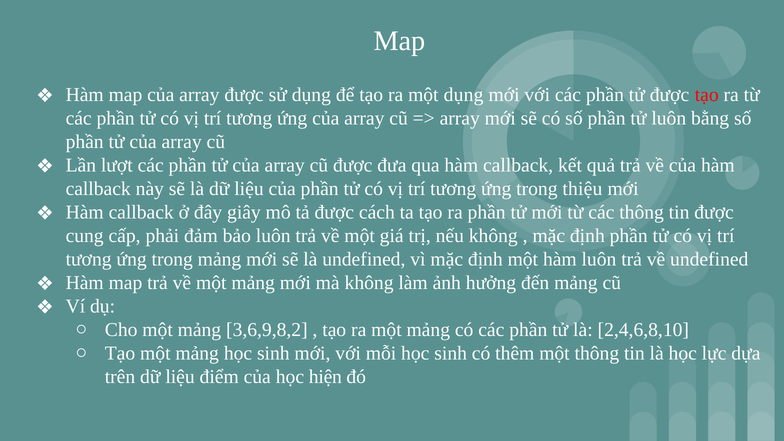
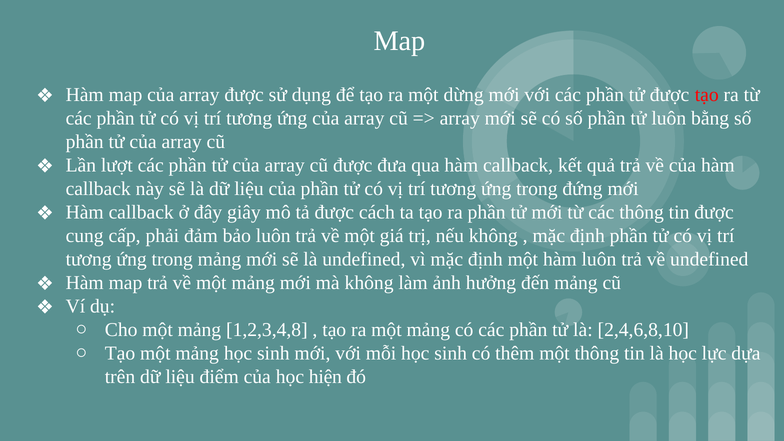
một dụng: dụng -> dừng (464, 95)
thiệu: thiệu -> đứng (582, 189)
3,6,9,8,2: 3,6,9,8,2 -> 1,2,3,4,8 (267, 330)
